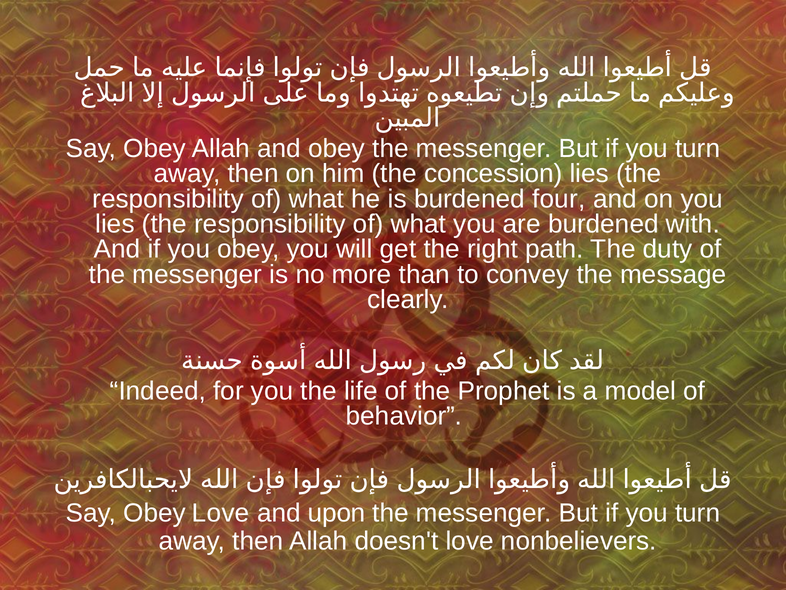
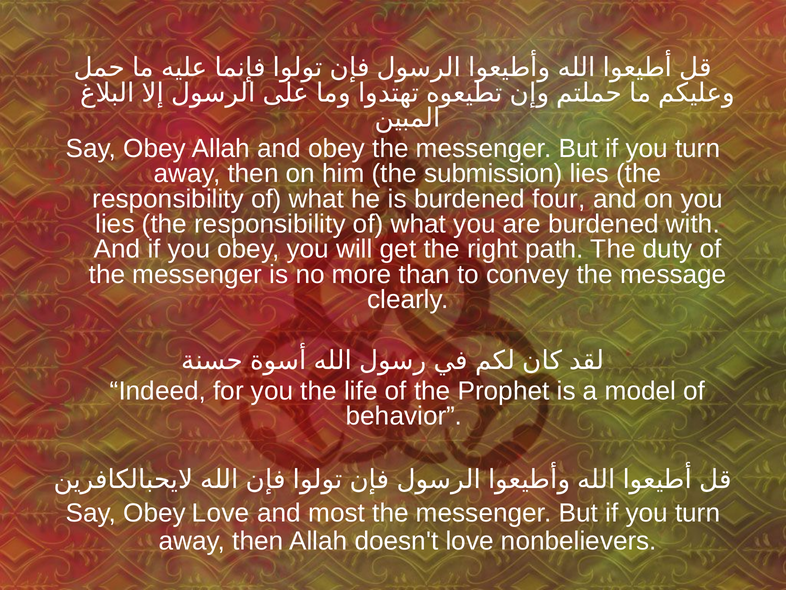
concession: concession -> submission (493, 174)
upon: upon -> most (337, 513)
